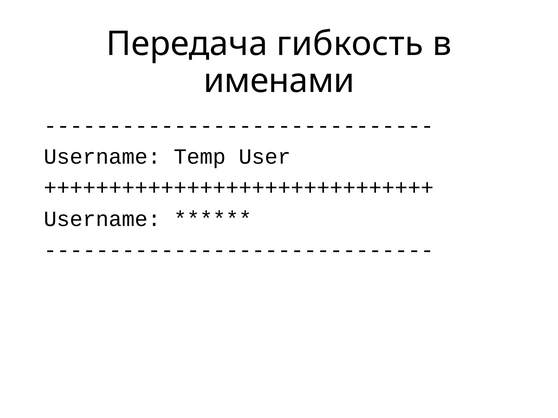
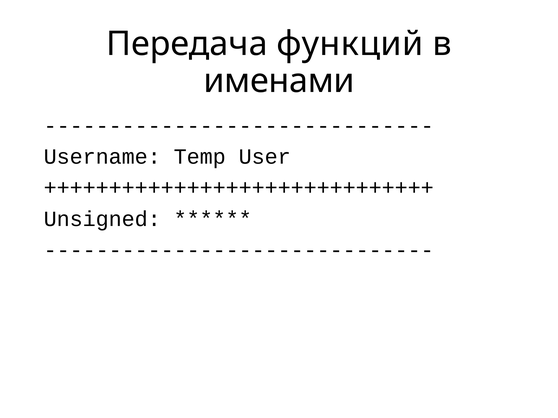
гибкость: гибкость -> функций (350, 44)
Username: Username -> Unsigned (102, 219)
